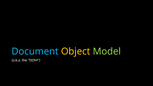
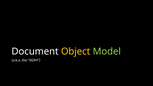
Document colour: light blue -> white (35, 51)
